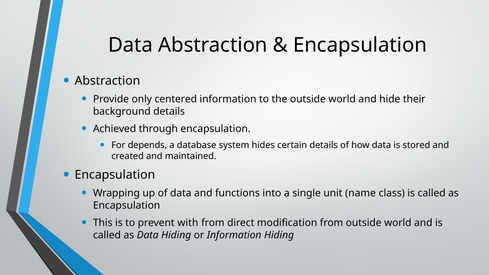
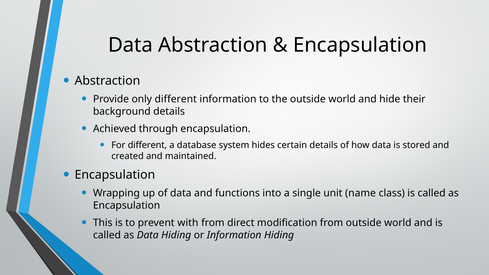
only centered: centered -> different (176, 99)
For depends: depends -> different (147, 145)
